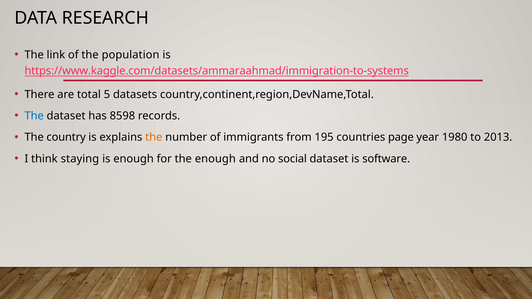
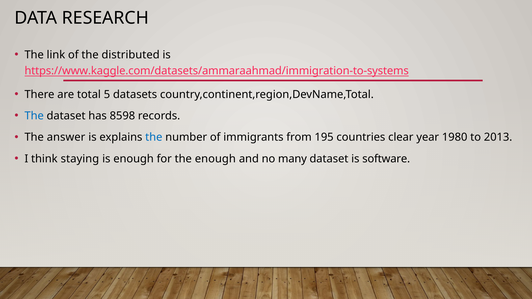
population: population -> distributed (131, 55)
country: country -> answer (66, 137)
the colour: orange -> blue (154, 137)
page: page -> clear (401, 137)
social: social -> many (292, 159)
